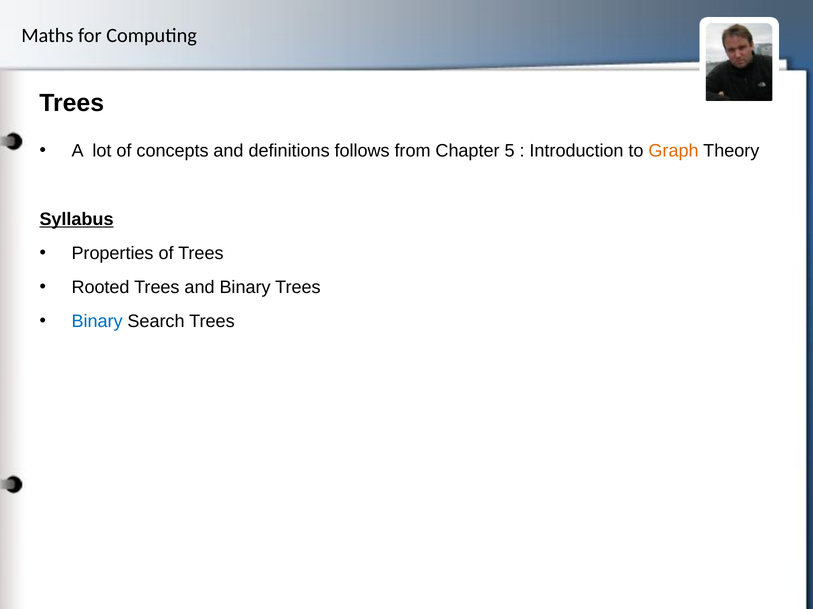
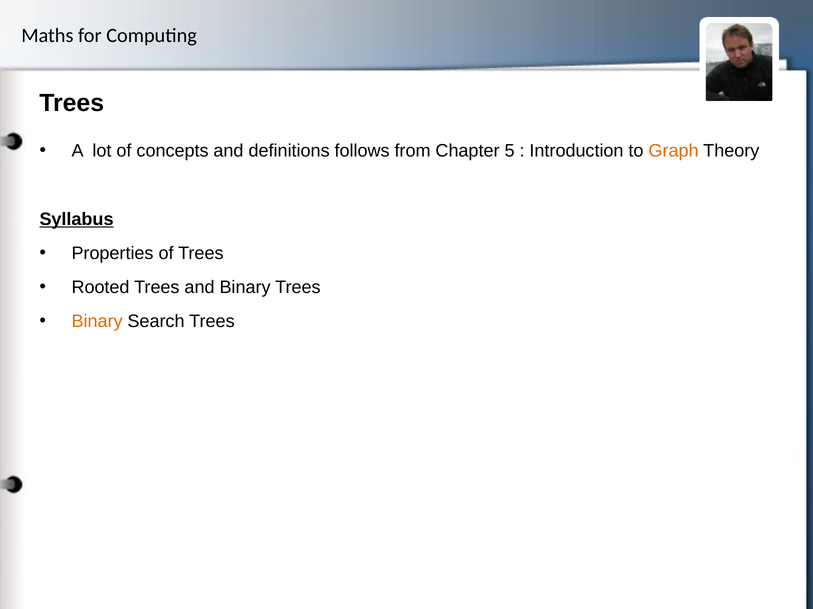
Binary colour: blue -> orange (97, 322)
